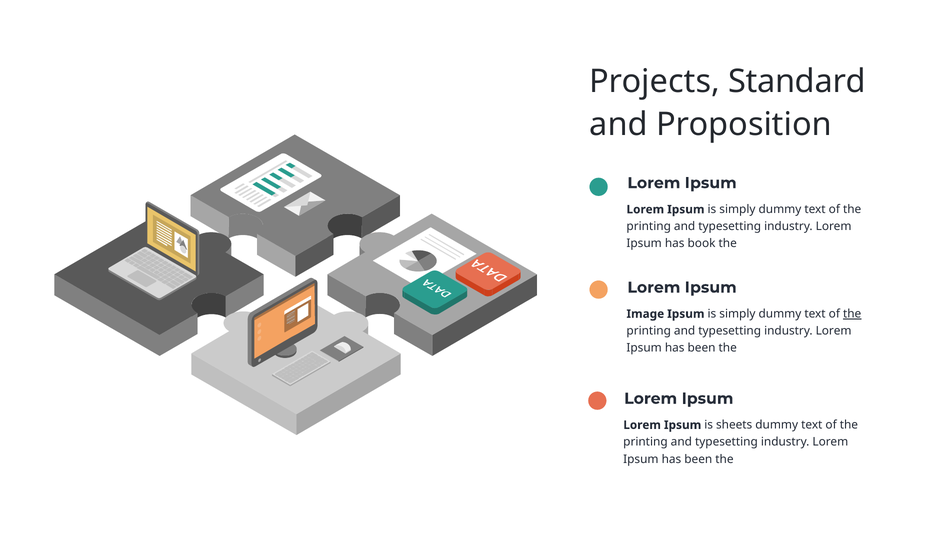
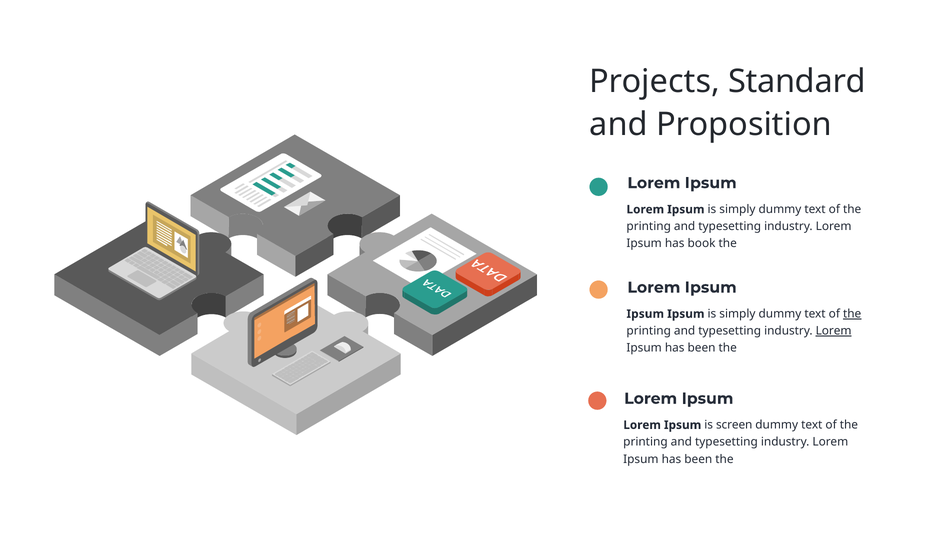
Image: Image -> Ipsum (645, 314)
Lorem underline: none -> present (834, 331)
sheets: sheets -> screen (734, 425)
